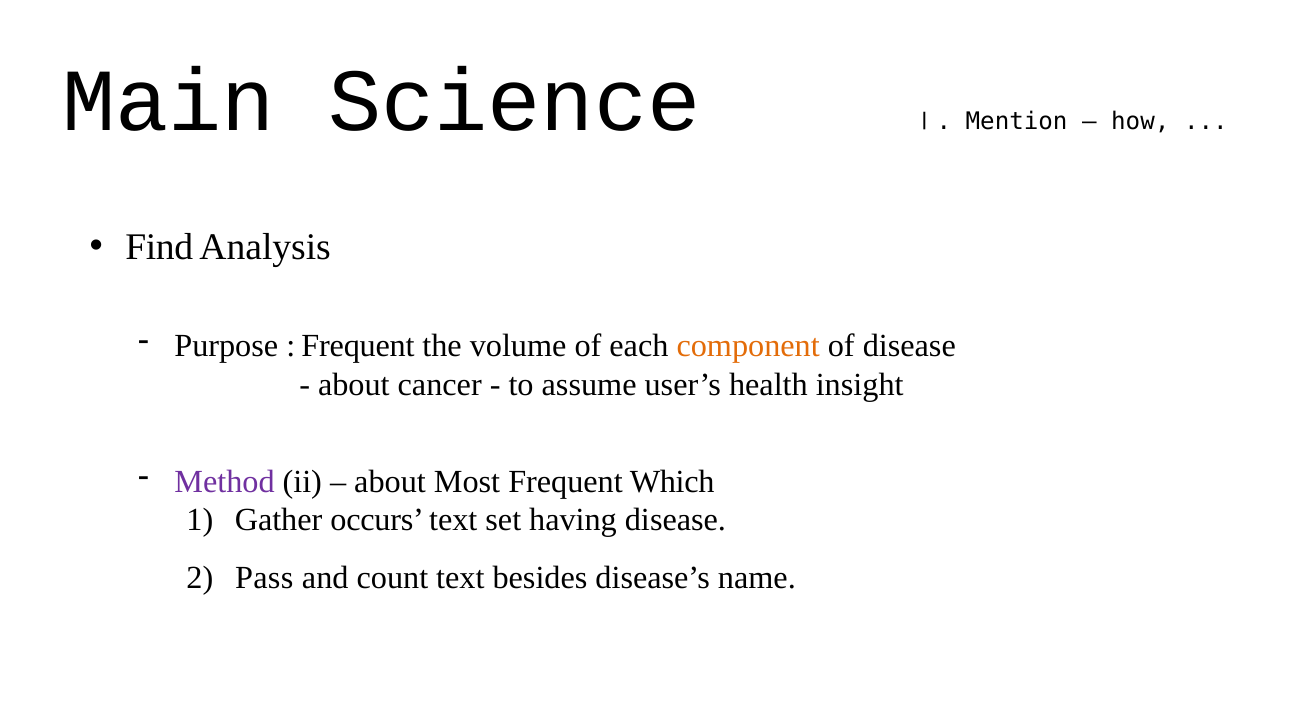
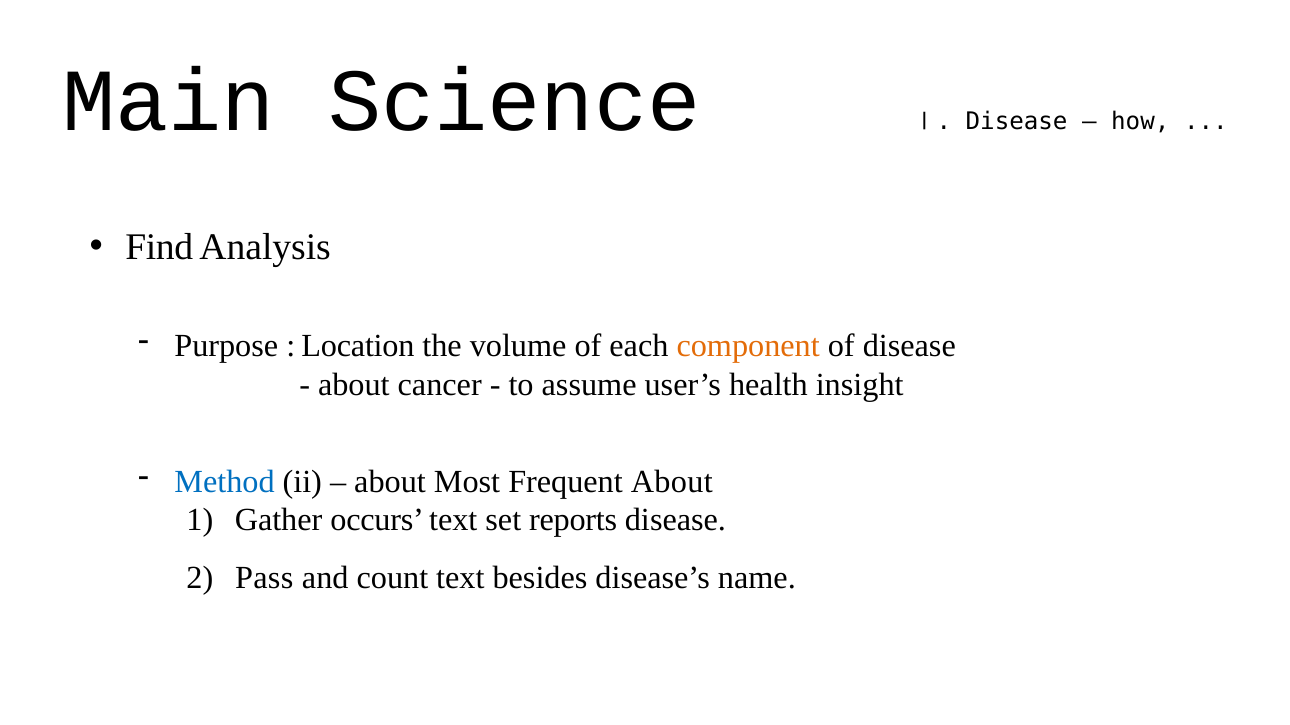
Ⅰ Mention: Mention -> Disease (1017, 122)
Frequent: Frequent -> Location (358, 347)
Method colour: purple -> blue (225, 482)
Frequent Which: Which -> About (672, 482)
having: having -> reports (573, 521)
